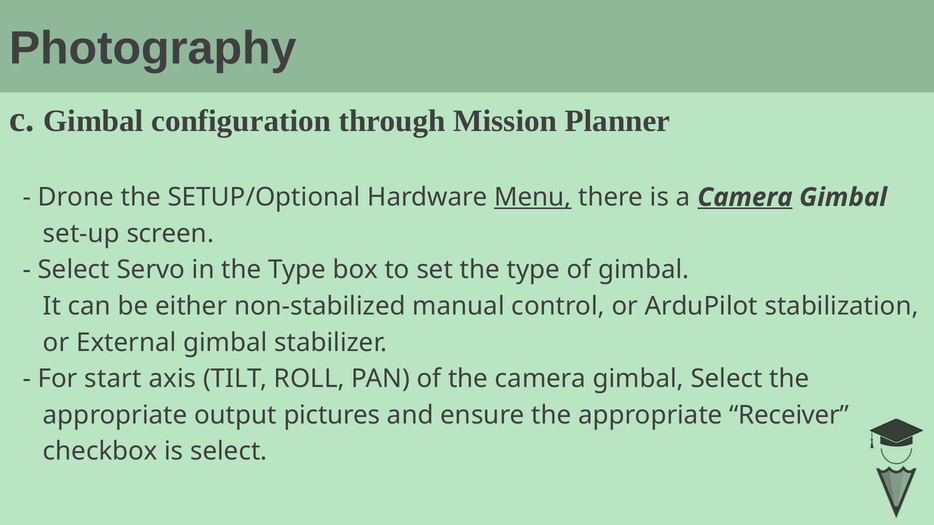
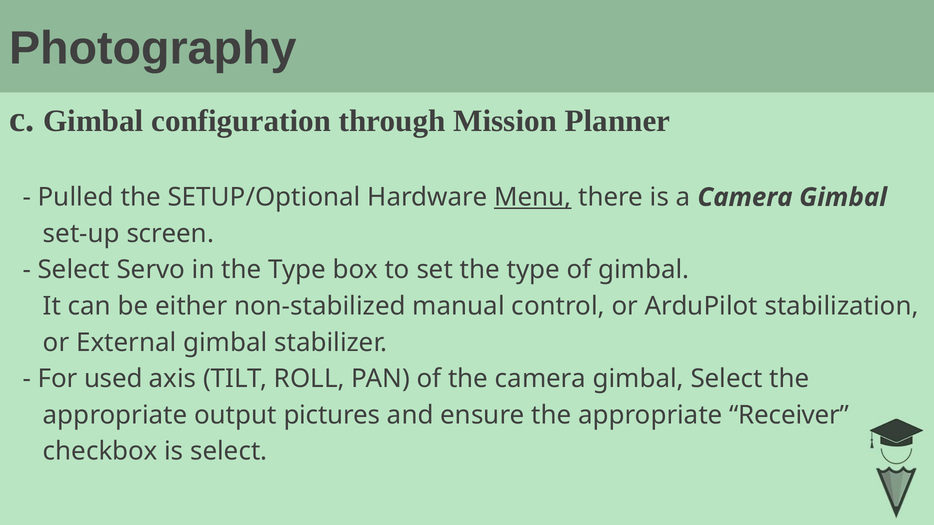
Drone: Drone -> Pulled (76, 197)
Camera underline: present -> none (745, 197)
start: start -> used (113, 379)
